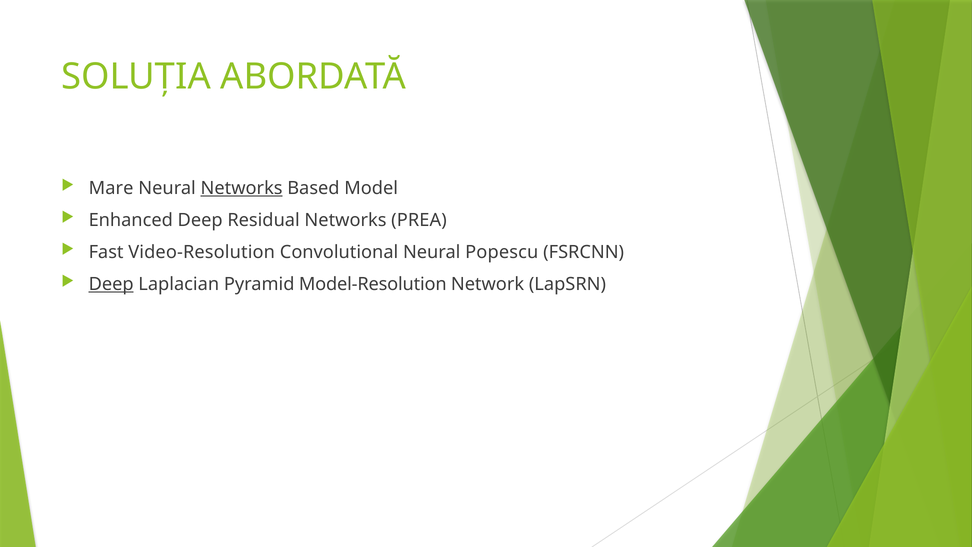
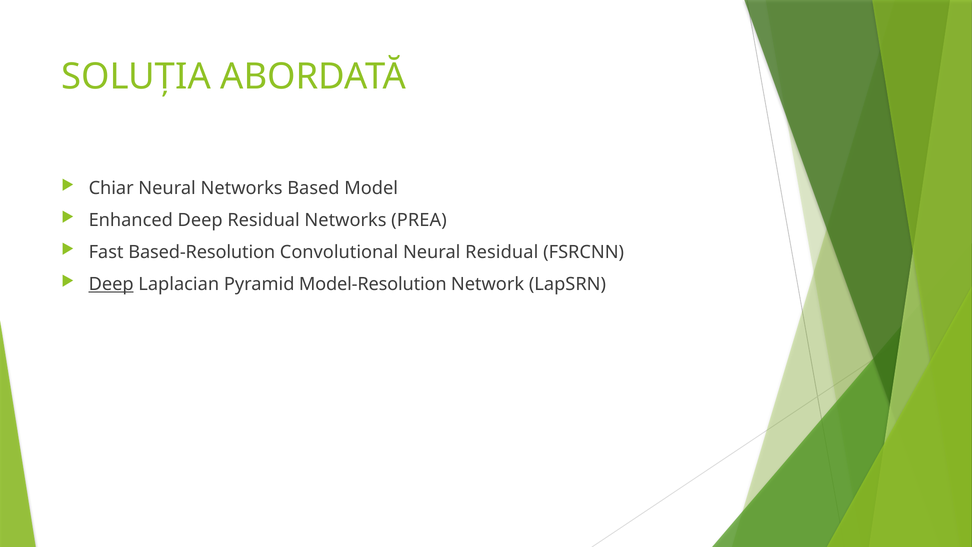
Mare: Mare -> Chiar (111, 188)
Networks underline: present -> none (242, 188)
Video-Resolution: Video-Resolution -> Based-Resolution (202, 252)
Neural Popescu: Popescu -> Residual (502, 252)
